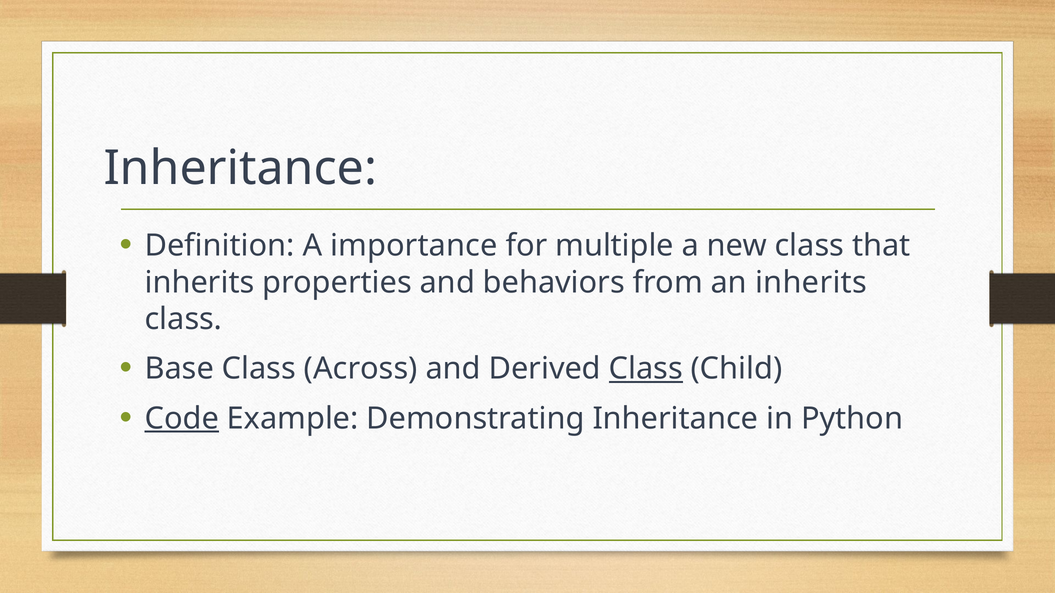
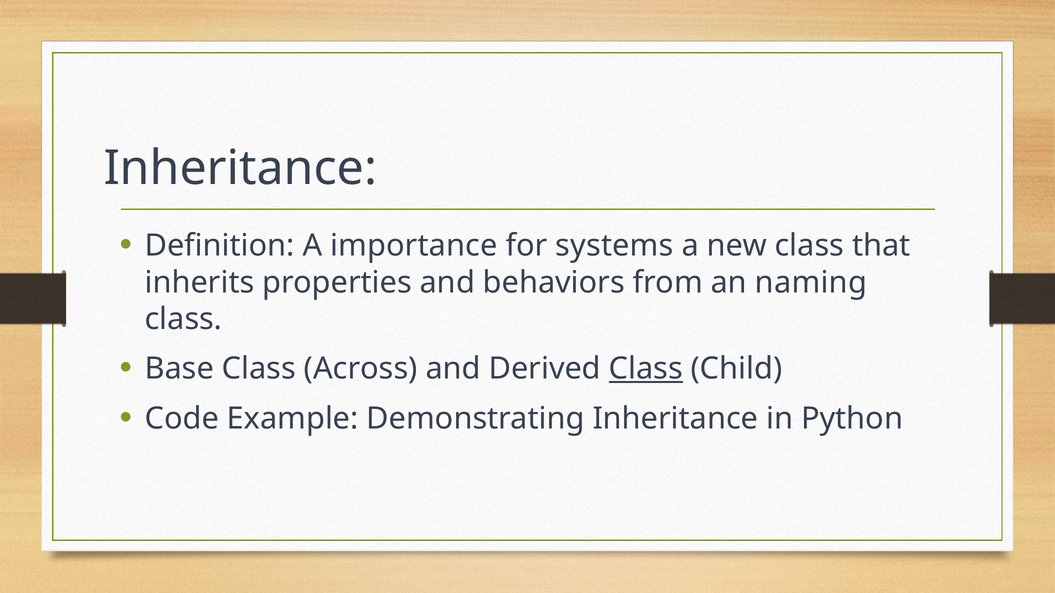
multiple: multiple -> systems (614, 246)
an inherits: inherits -> naming (811, 283)
Code underline: present -> none (182, 419)
